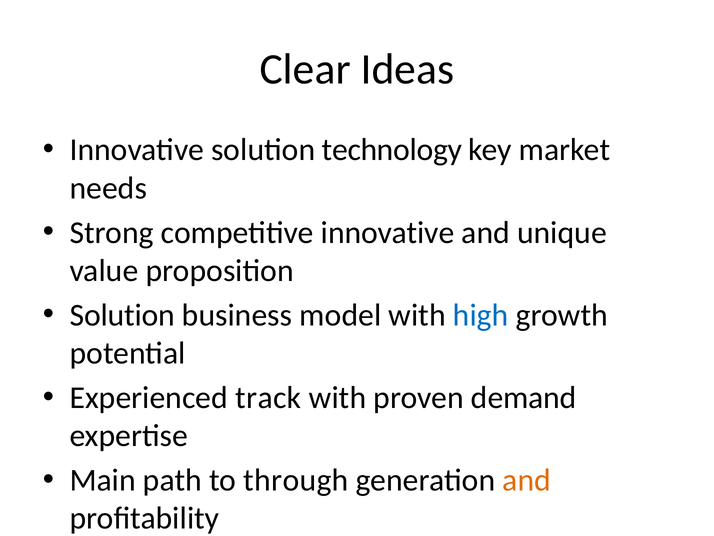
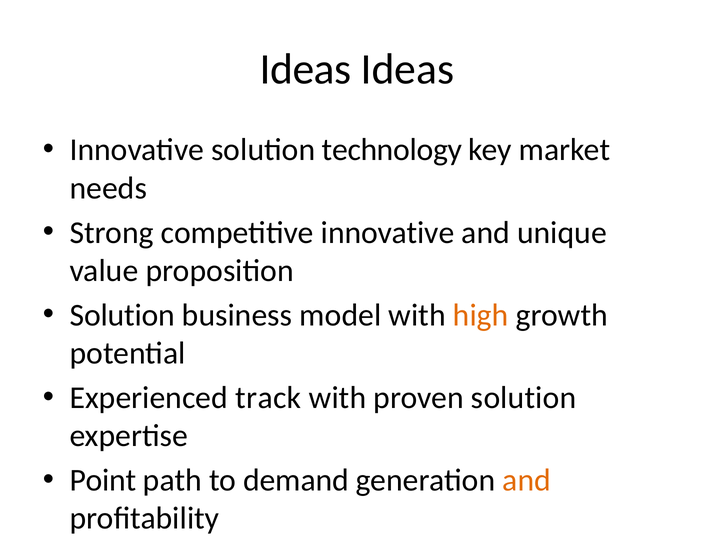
Clear: Clear -> Ideas (305, 69)
high colour: blue -> orange (481, 315)
proven demand: demand -> solution (524, 397)
Main: Main -> Point (103, 480)
through: through -> demand (296, 480)
